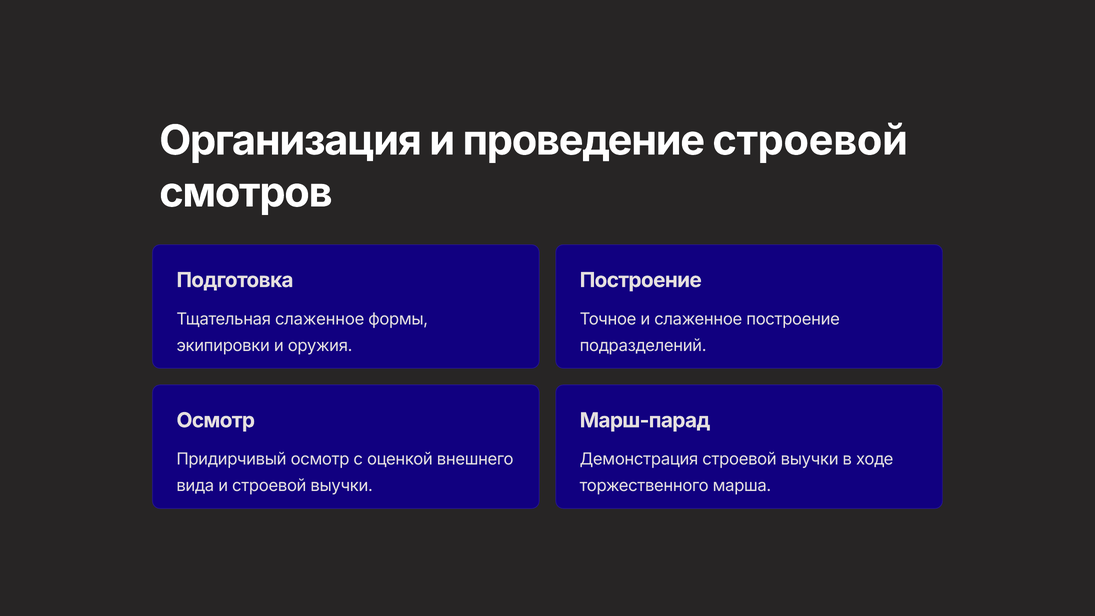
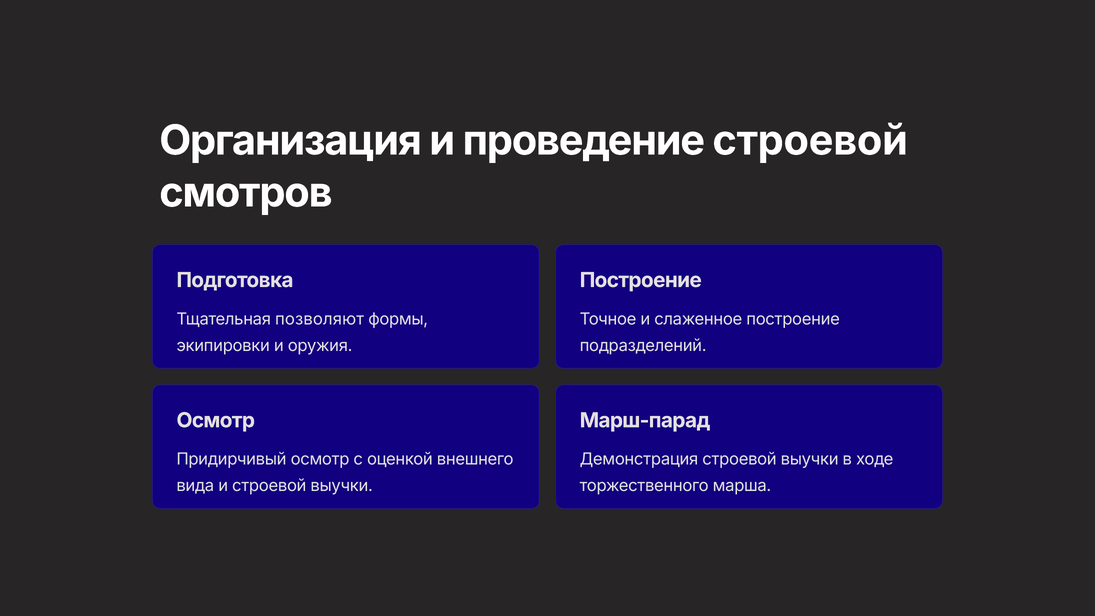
Тщательная слаженное: слаженное -> позволяют (320, 319)
